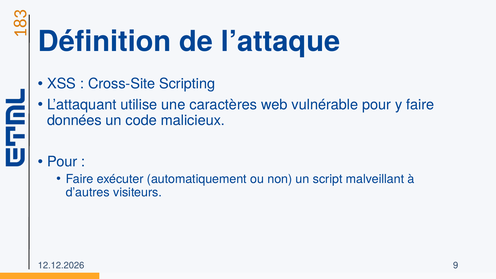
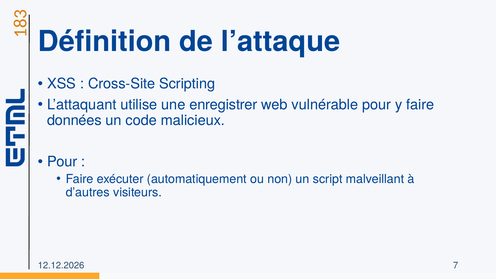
caractères: caractères -> enregistrer (223, 105)
9: 9 -> 7 (456, 266)
